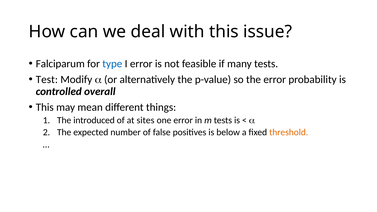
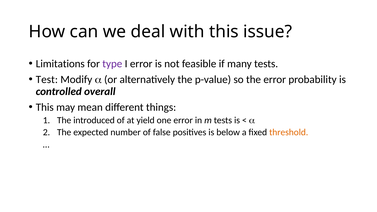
Falciparum: Falciparum -> Limitations (60, 64)
type colour: blue -> purple (112, 64)
sites: sites -> yield (146, 120)
